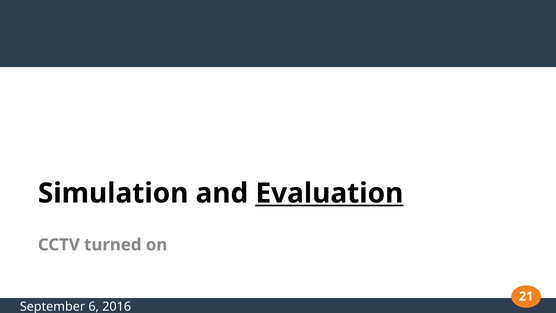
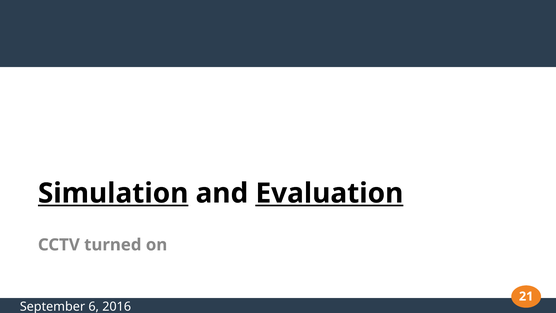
Simulation underline: none -> present (113, 193)
